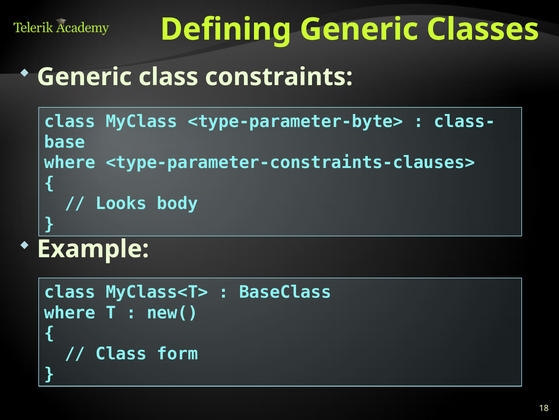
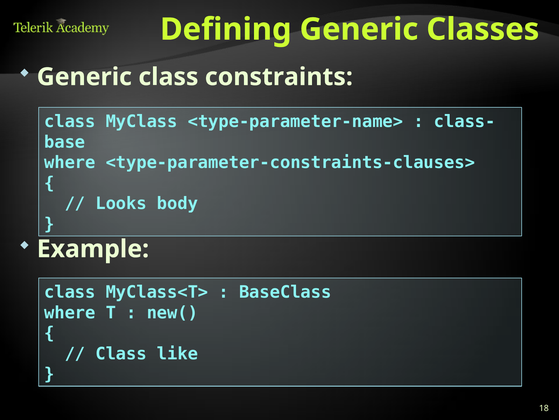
<type-parameter-byte>: <type-parameter-byte> -> <type-parameter-name> (295, 121)
form: form -> like (178, 353)
